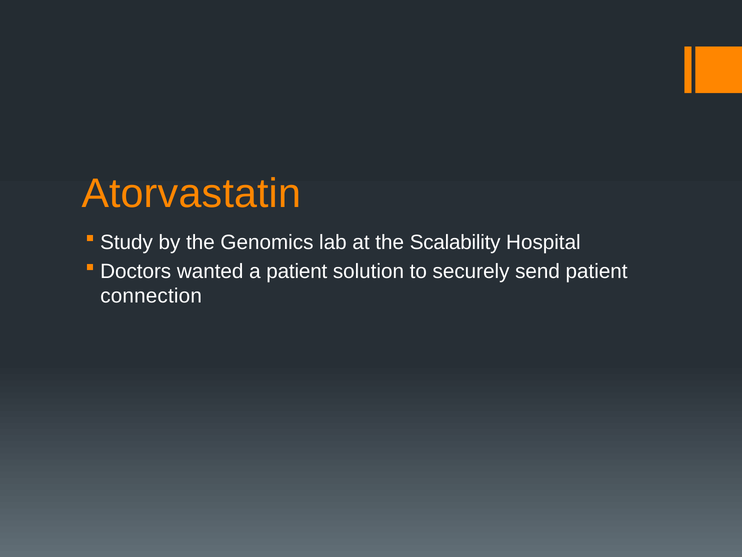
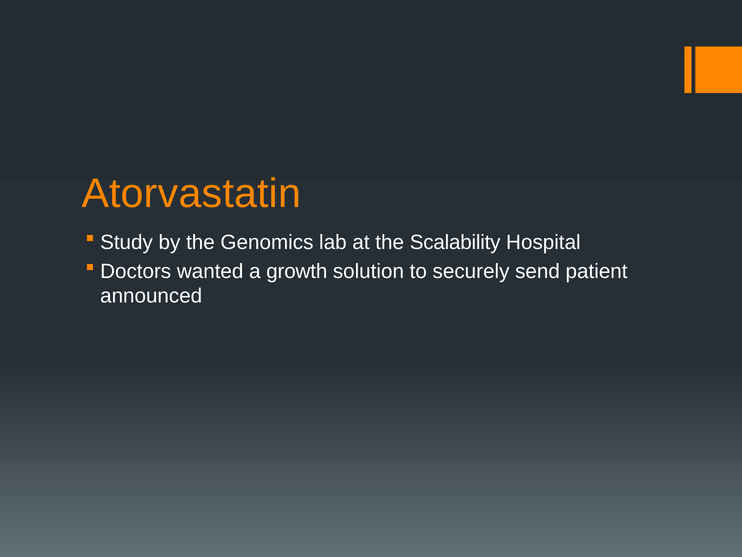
a patient: patient -> growth (297, 271)
connection: connection -> announced (151, 296)
